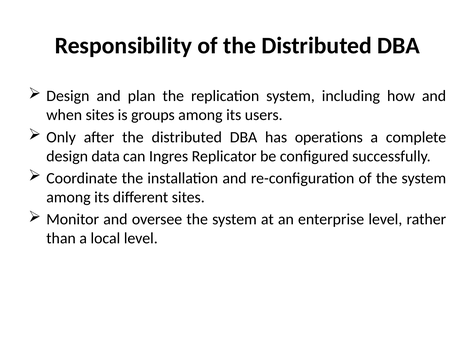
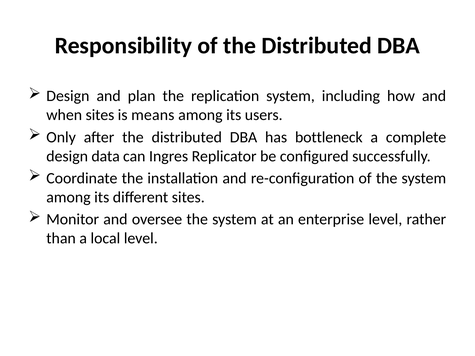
groups: groups -> means (153, 115)
operations: operations -> bottleneck (329, 137)
